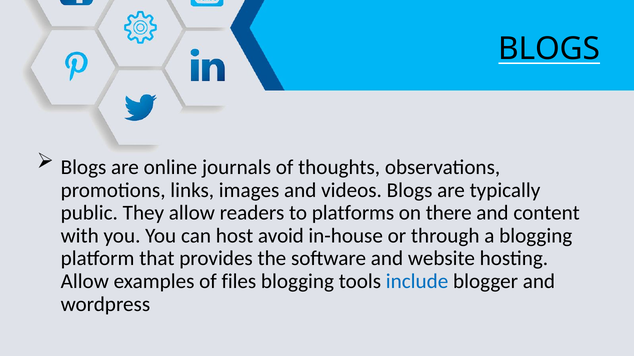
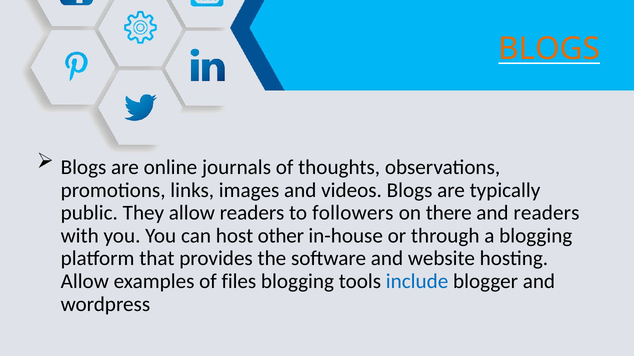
BLOGS colour: black -> orange (549, 49)
platforms: platforms -> followers (353, 213)
and content: content -> readers (546, 213)
avoid: avoid -> other (281, 236)
